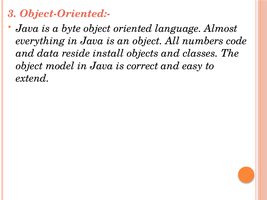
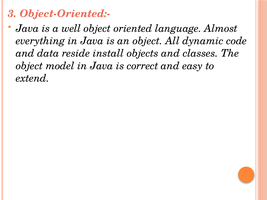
byte: byte -> well (71, 28)
numbers: numbers -> dynamic (203, 41)
